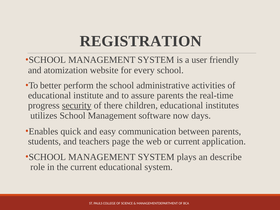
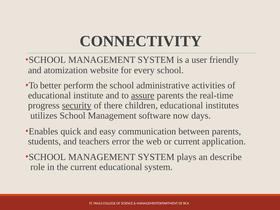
REGISTRATION: REGISTRATION -> CONNECTIVITY (141, 41)
assure underline: none -> present (143, 95)
page: page -> error (121, 141)
